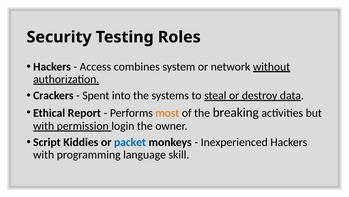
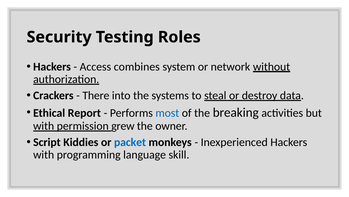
Spent: Spent -> There (96, 95)
most colour: orange -> blue (167, 113)
login: login -> grew (123, 126)
